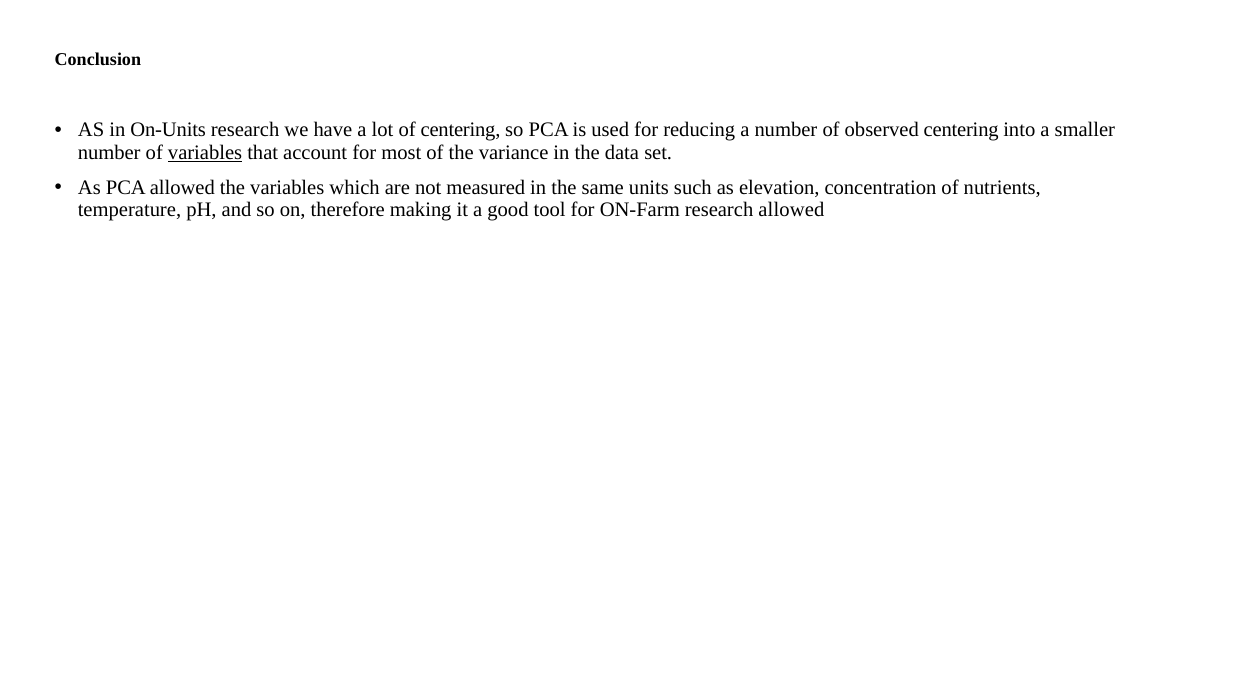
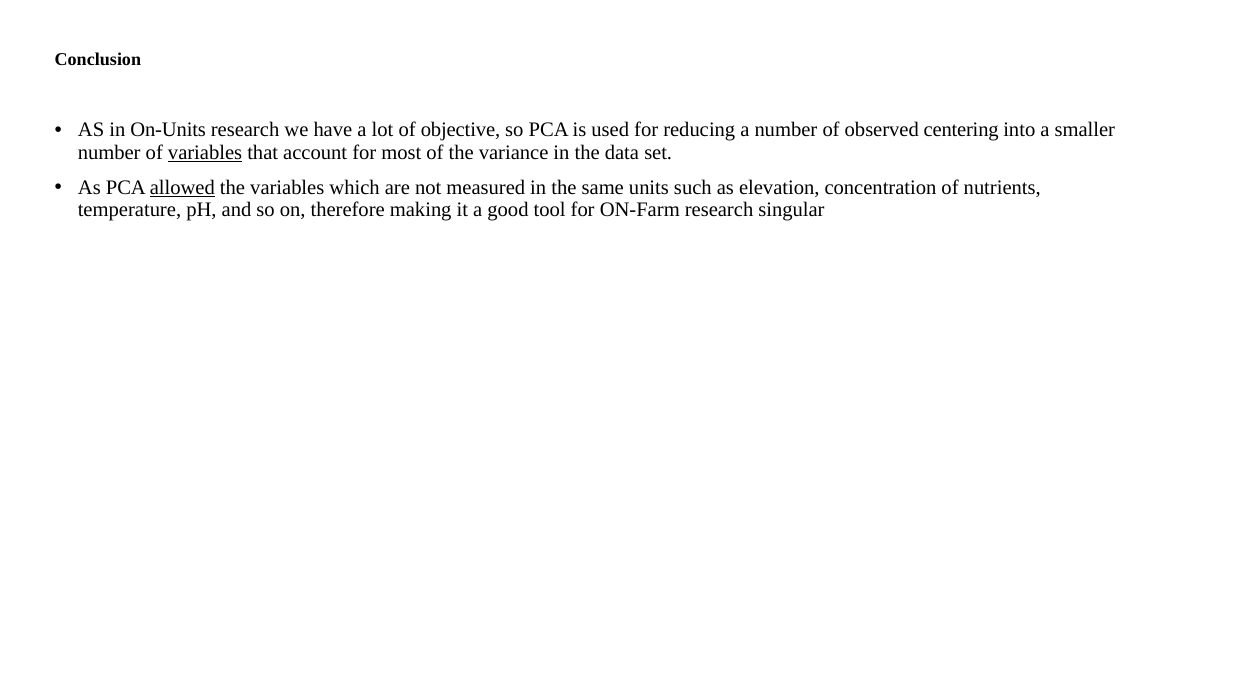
of centering: centering -> objective (460, 130)
allowed underline: none -> present (182, 188)
research allowed: allowed -> singular (792, 210)
